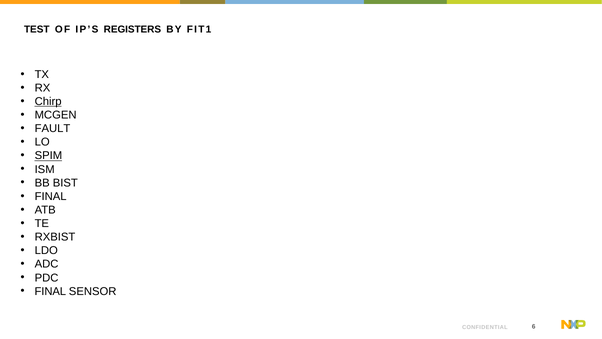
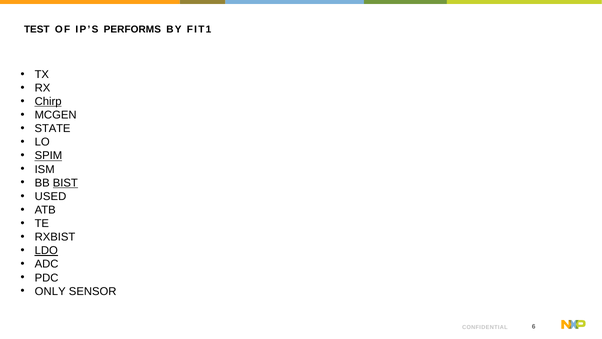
REGISTERS: REGISTERS -> PERFORMS (132, 29)
FAULT: FAULT -> STATE (53, 128)
BIST underline: none -> present (65, 183)
FINAL: FINAL -> USED (51, 196)
LDO underline: none -> present (46, 250)
FINAL: FINAL -> ONLY (50, 291)
